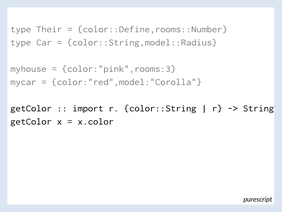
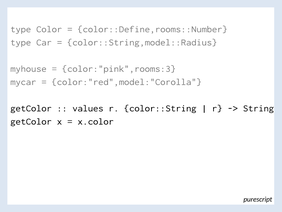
Their: Their -> Color (49, 29)
import: import -> values (88, 108)
